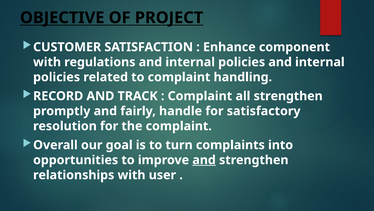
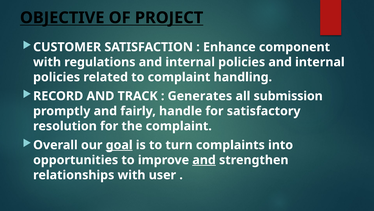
Complaint: Complaint -> Generates (200, 96)
all strengthen: strengthen -> submission (288, 96)
goal underline: none -> present (119, 145)
